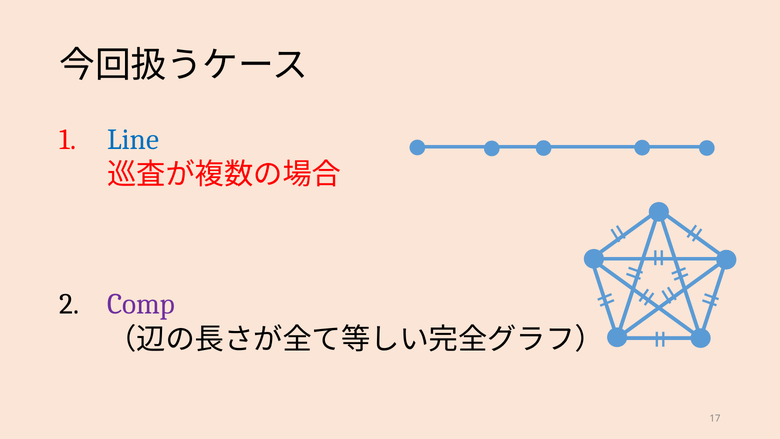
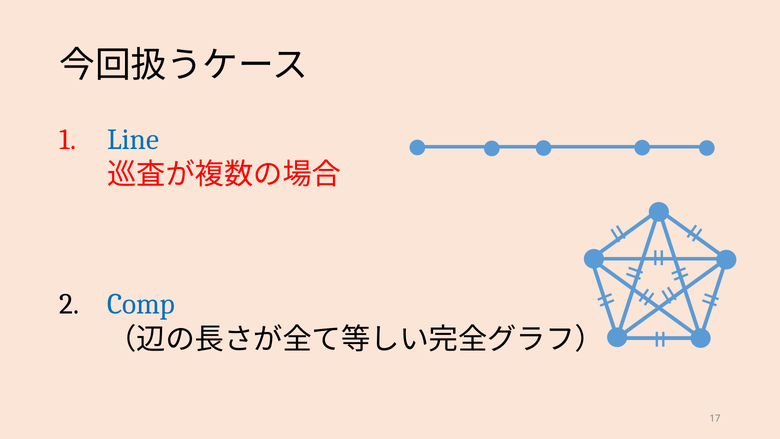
Comp colour: purple -> blue (141, 304)
